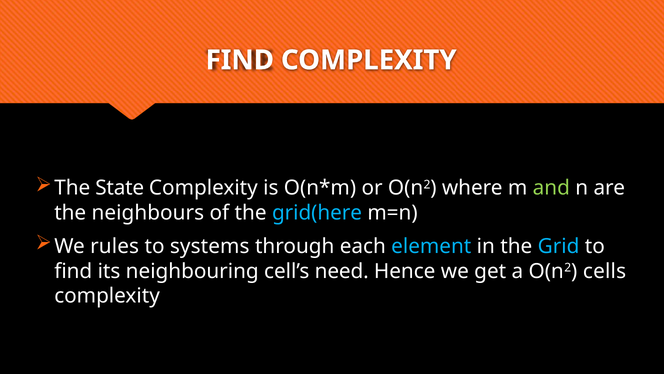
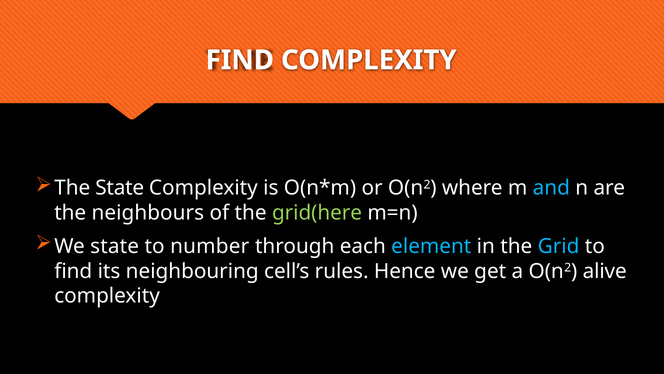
and colour: light green -> light blue (551, 188)
grid(here colour: light blue -> light green (317, 213)
We rules: rules -> state (115, 246)
systems: systems -> number (210, 246)
need: need -> rules (342, 271)
cells: cells -> alive (605, 271)
